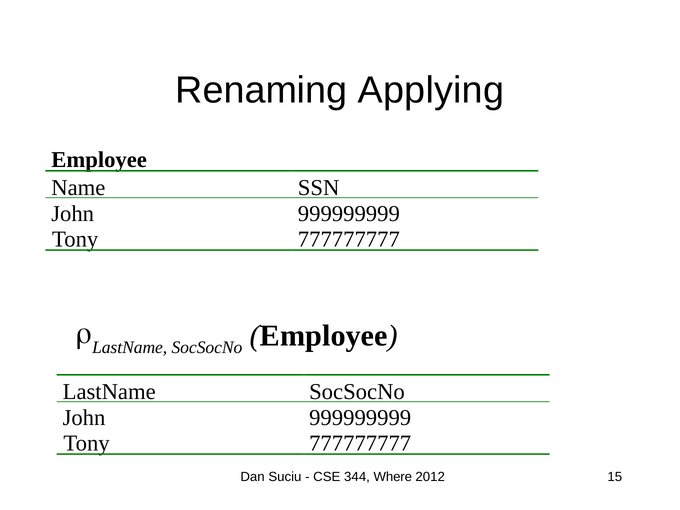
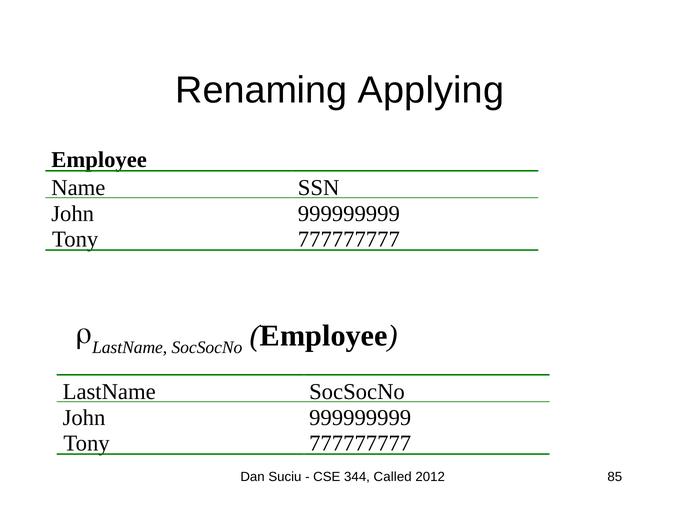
Where: Where -> Called (393, 477)
15: 15 -> 85 (615, 477)
